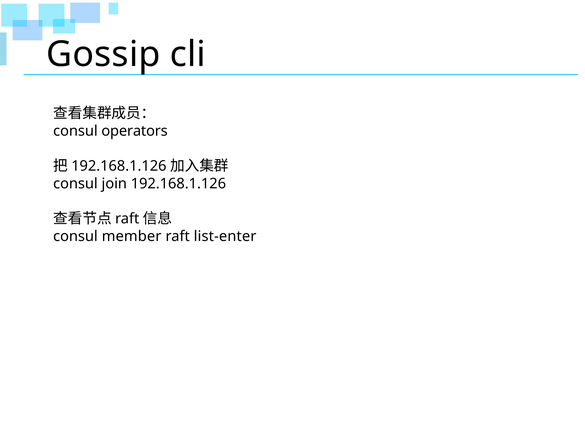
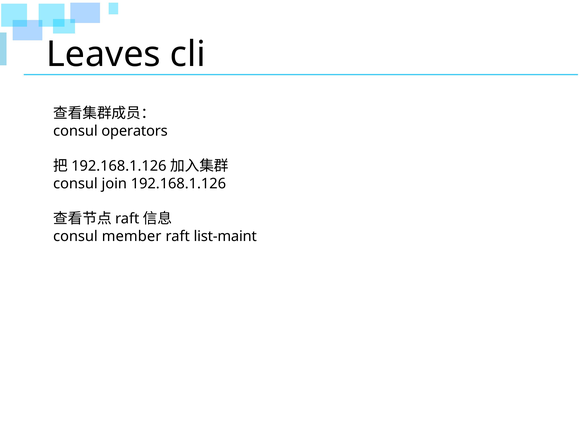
Gossip: Gossip -> Leaves (103, 54)
list-enter: list-enter -> list-maint (225, 236)
